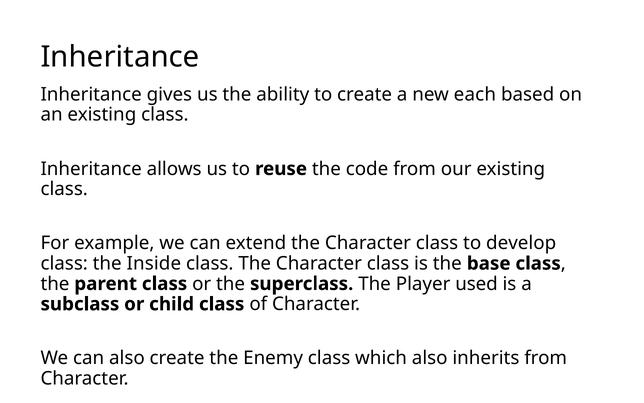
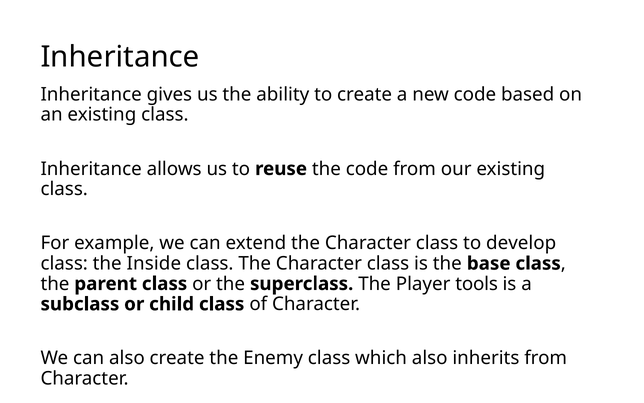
new each: each -> code (475, 94)
used: used -> tools (477, 283)
